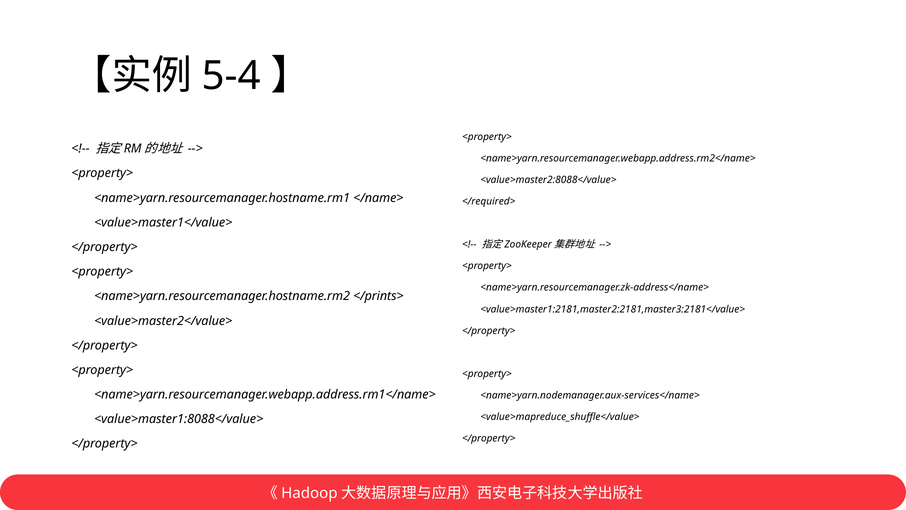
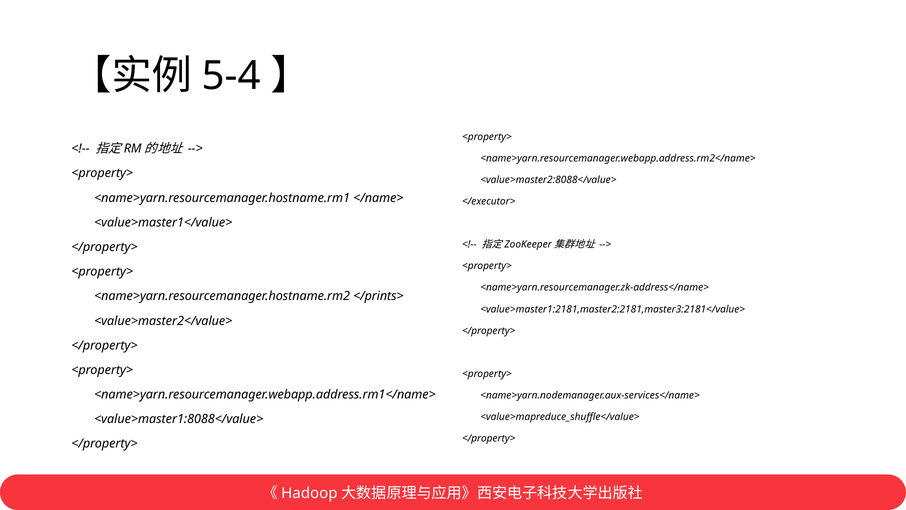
</required>: </required> -> </executor> (489, 201)
